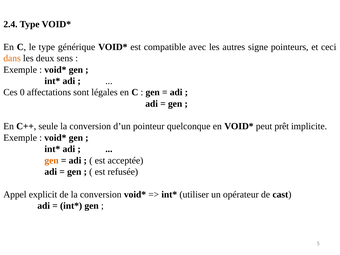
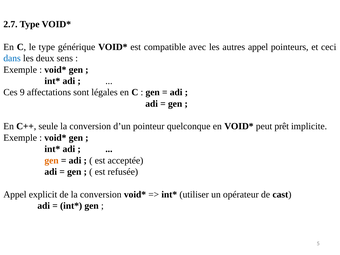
2.4: 2.4 -> 2.7 (10, 24)
autres signe: signe -> appel (258, 47)
dans colour: orange -> blue (12, 58)
0: 0 -> 9 (22, 92)
